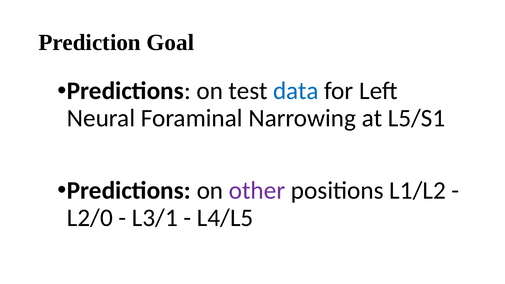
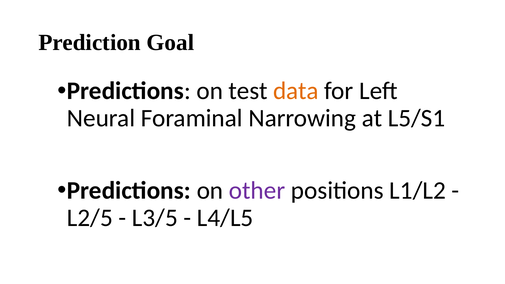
data colour: blue -> orange (296, 91)
L2/0: L2/0 -> L2/5 (90, 218)
L3/1: L3/1 -> L3/5 (155, 218)
